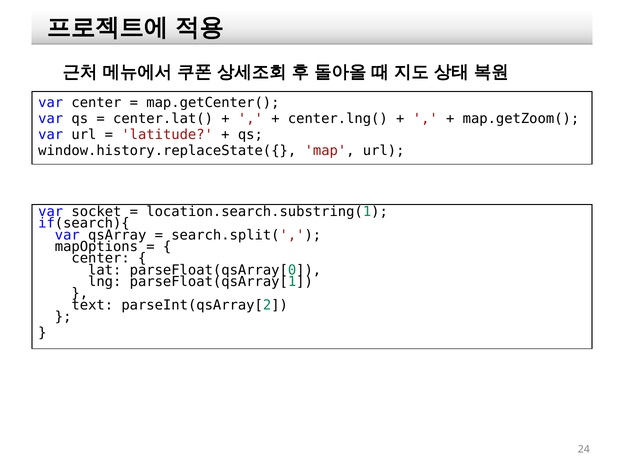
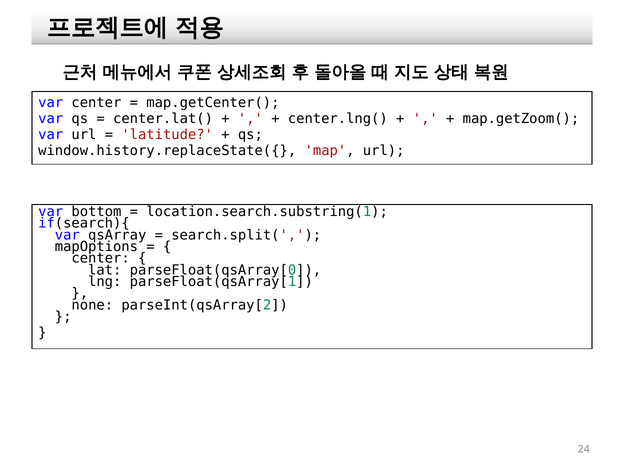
socket: socket -> bottom (96, 212)
text: text -> none (92, 305)
